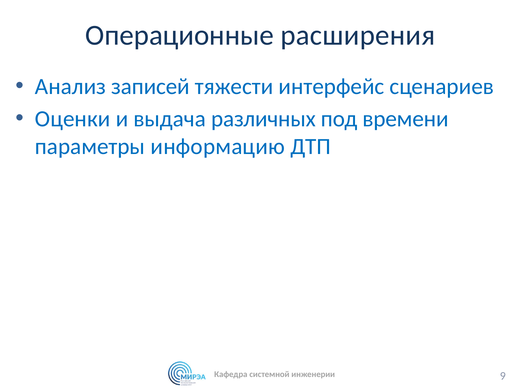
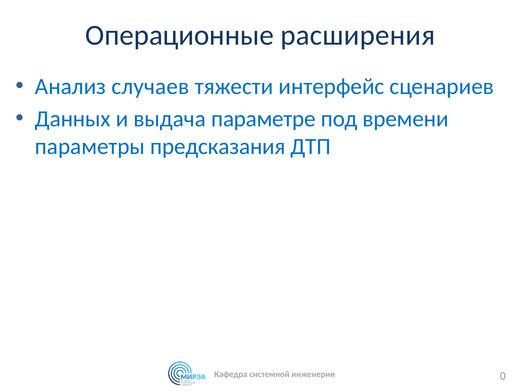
записей: записей -> случаев (150, 86)
Оценки: Оценки -> Данных (73, 119)
различных: различных -> параметре (263, 119)
информацию: информацию -> предсказания (218, 147)
9: 9 -> 0 (503, 376)
